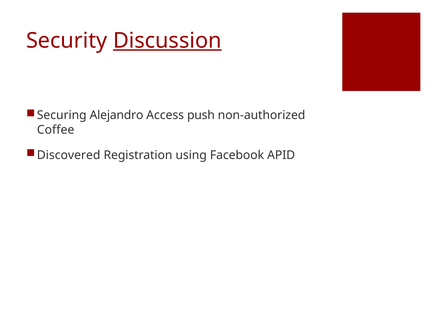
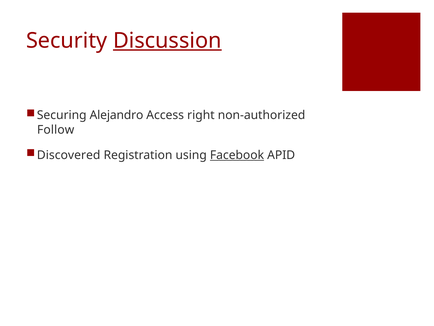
push: push -> right (201, 115)
Coffee: Coffee -> Follow (56, 130)
Facebook underline: none -> present (237, 155)
